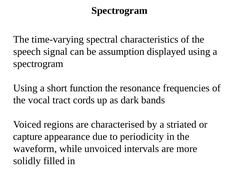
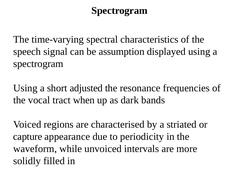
function: function -> adjusted (86, 88)
cords: cords -> when (84, 100)
